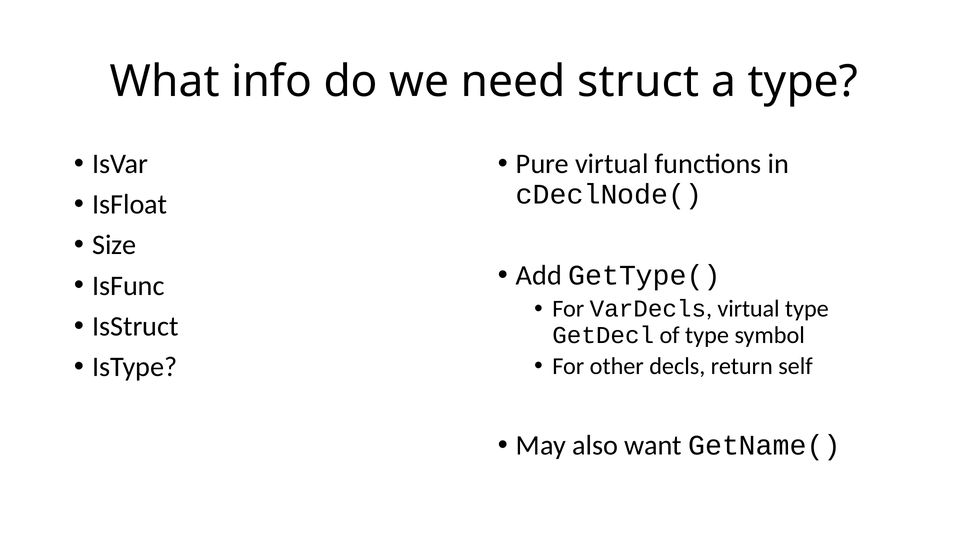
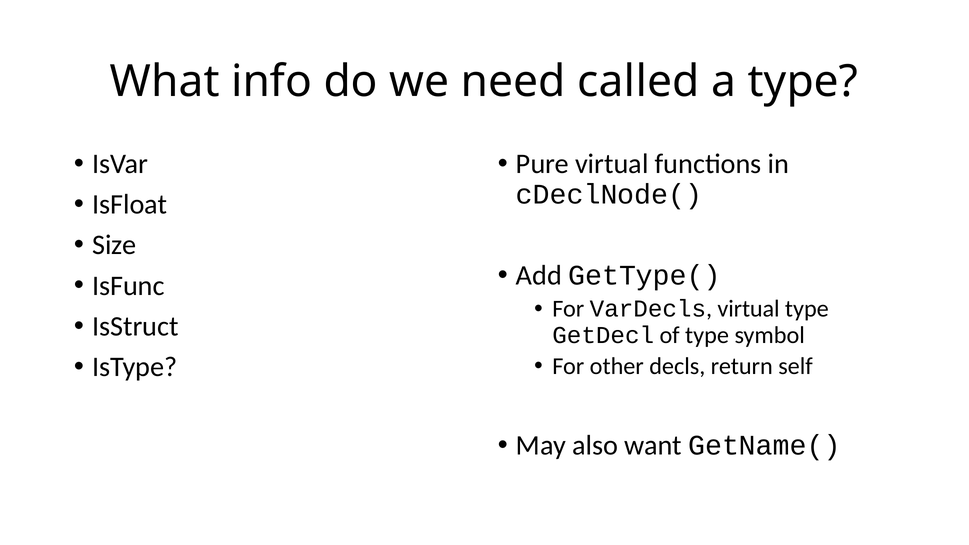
struct: struct -> called (639, 81)
